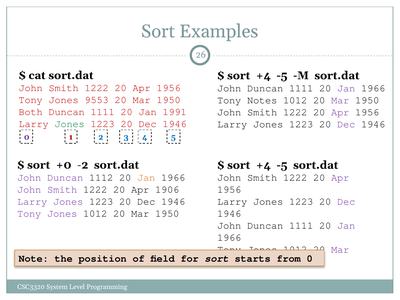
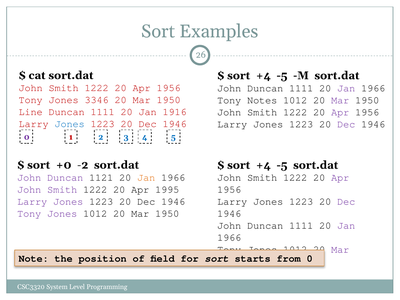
9553: 9553 -> 3346 (97, 100)
Both: Both -> Line (31, 112)
1991: 1991 -> 1916 (175, 112)
Jones colour: green -> blue (70, 124)
1112: 1112 -> 1121 (101, 178)
1906: 1906 -> 1995 (167, 190)
